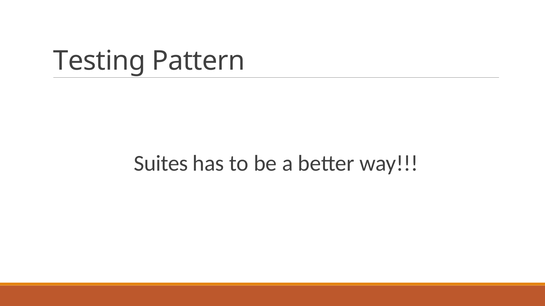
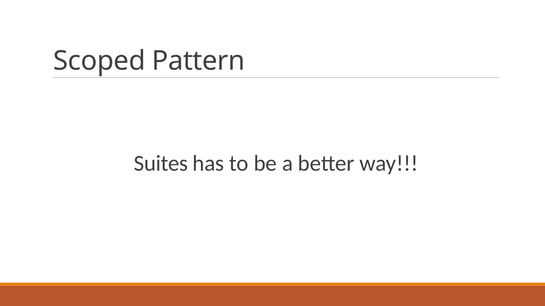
Testing: Testing -> Scoped (99, 61)
